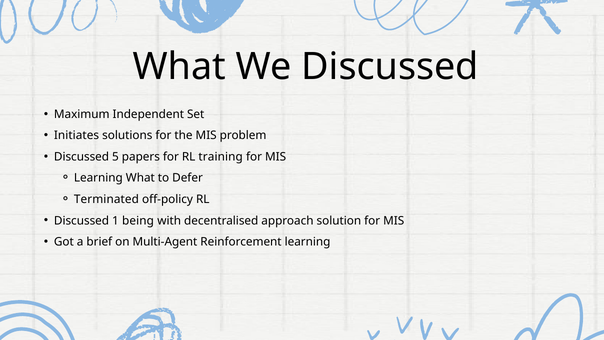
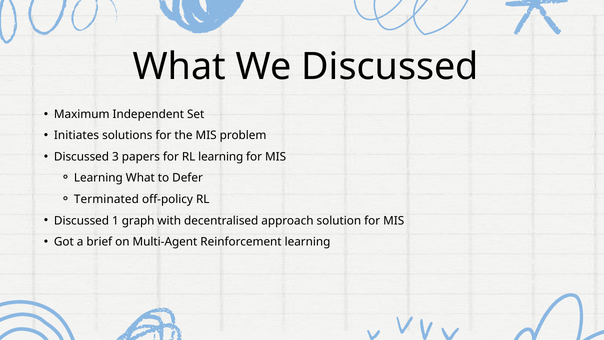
5: 5 -> 3 (115, 157)
RL training: training -> learning (221, 157)
being: being -> graph (138, 220)
